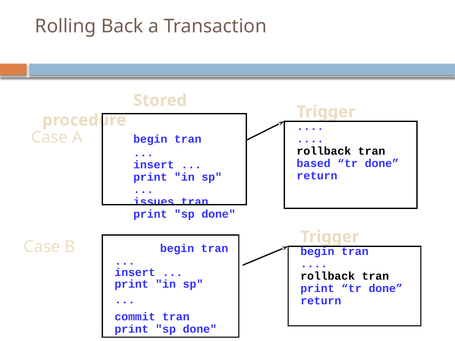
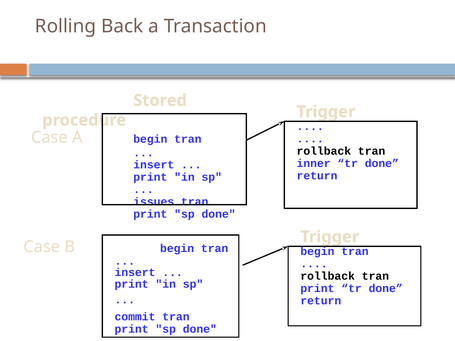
based: based -> inner (314, 164)
